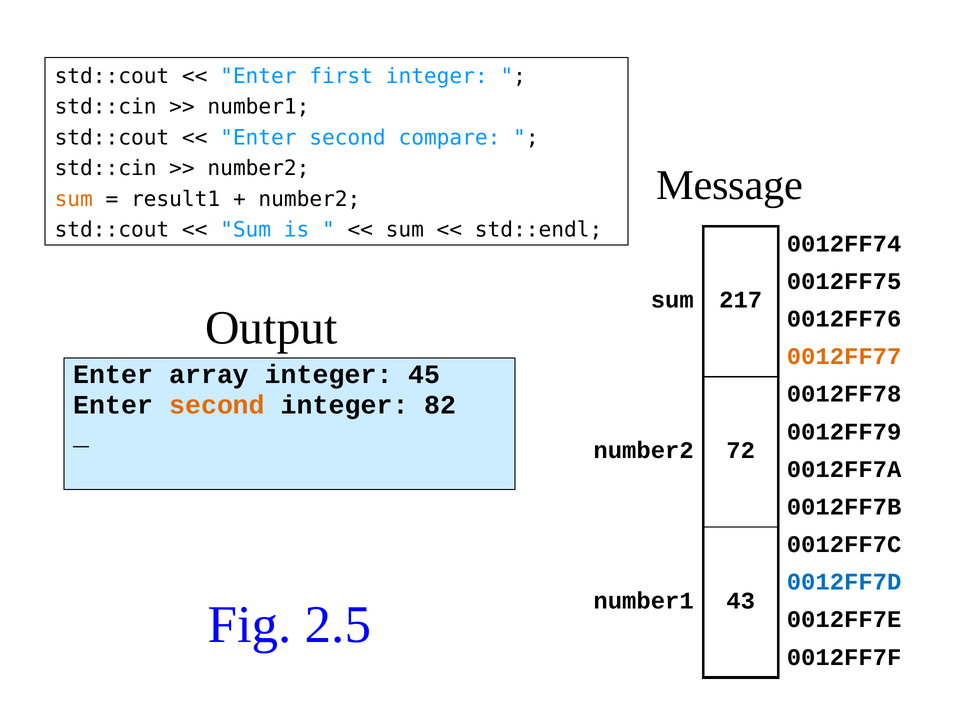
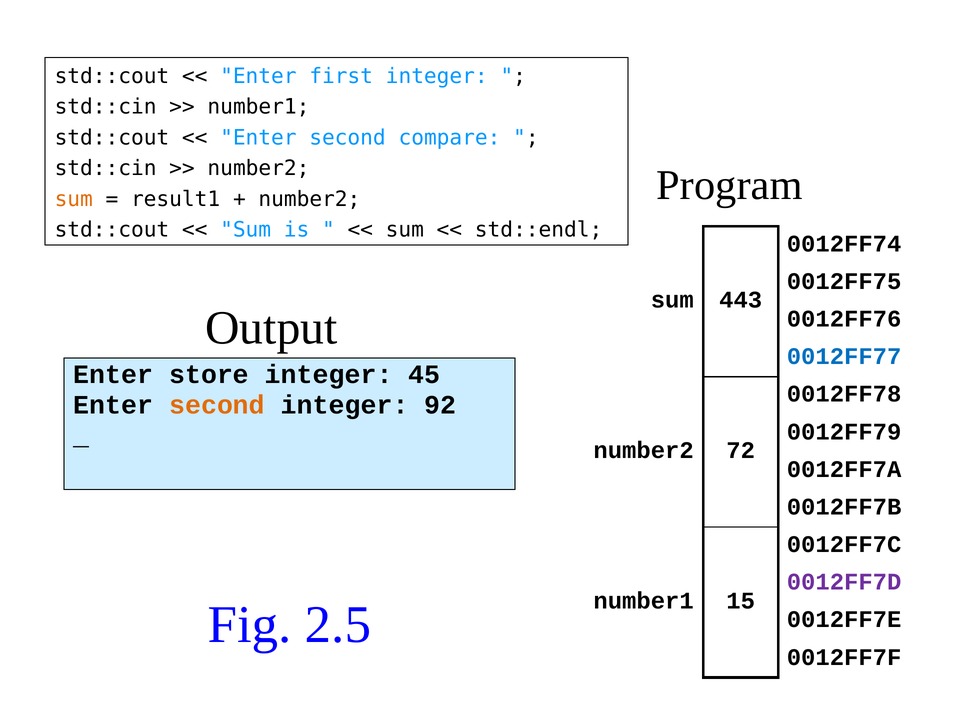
Message: Message -> Program (729, 185)
217: 217 -> 443 (741, 300)
0012FF77 colour: orange -> blue (844, 357)
array: array -> store (209, 375)
82: 82 -> 92 (440, 405)
0012FF7D colour: blue -> purple (844, 582)
43: 43 -> 15 (741, 601)
